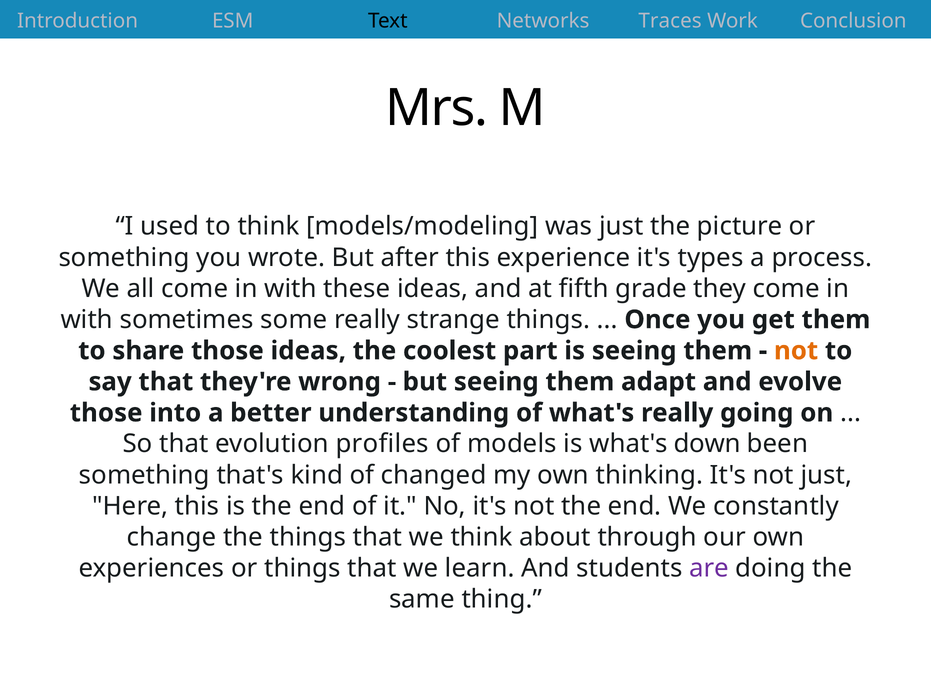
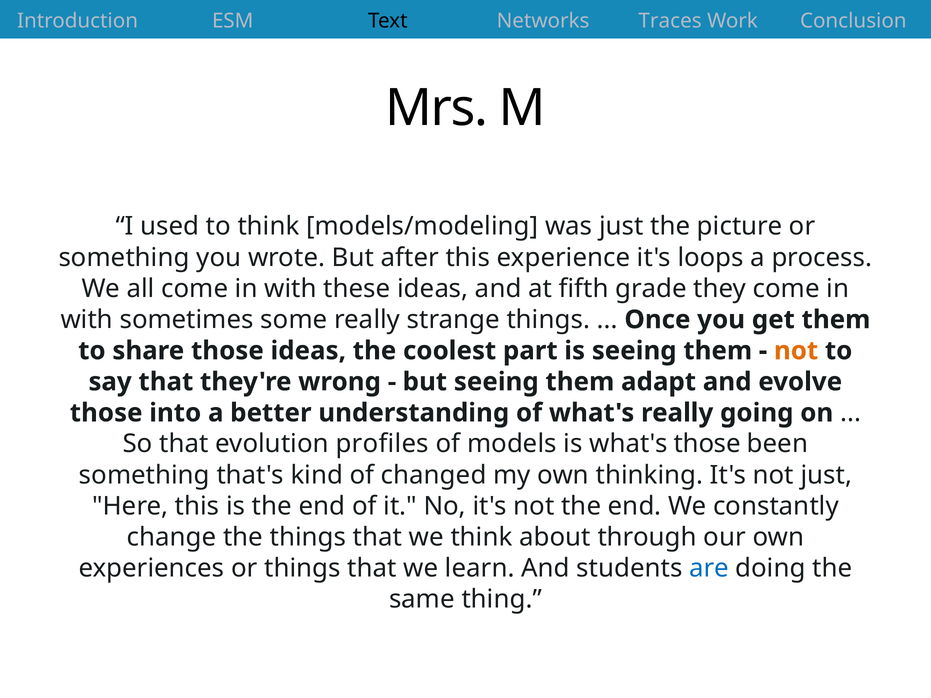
types: types -> loops (711, 258)
what's down: down -> those (707, 444)
are colour: purple -> blue (709, 568)
